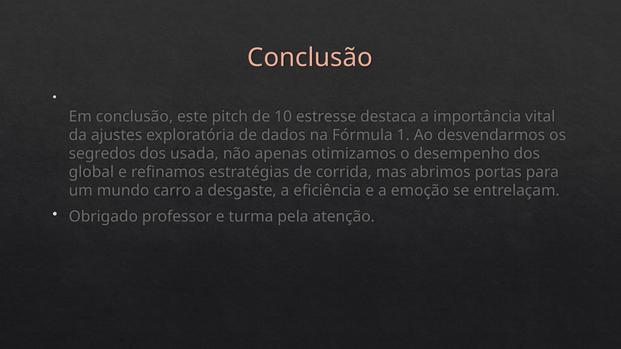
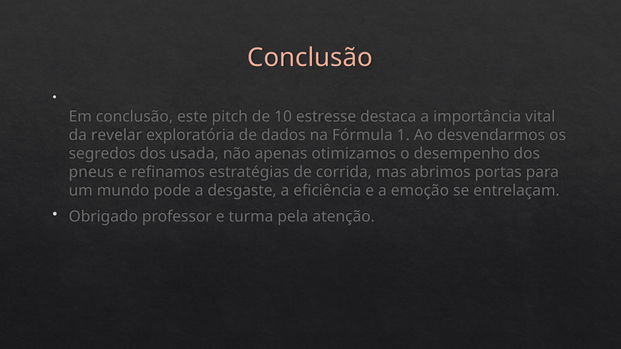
ajustes: ajustes -> revelar (117, 135)
global: global -> pneus (91, 172)
carro: carro -> pode (172, 191)
